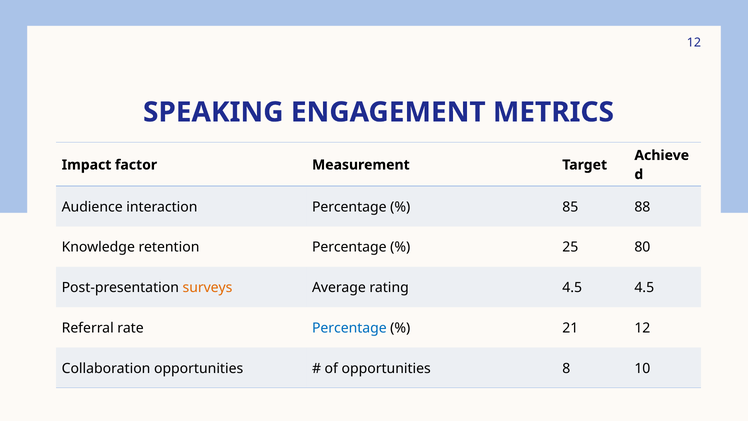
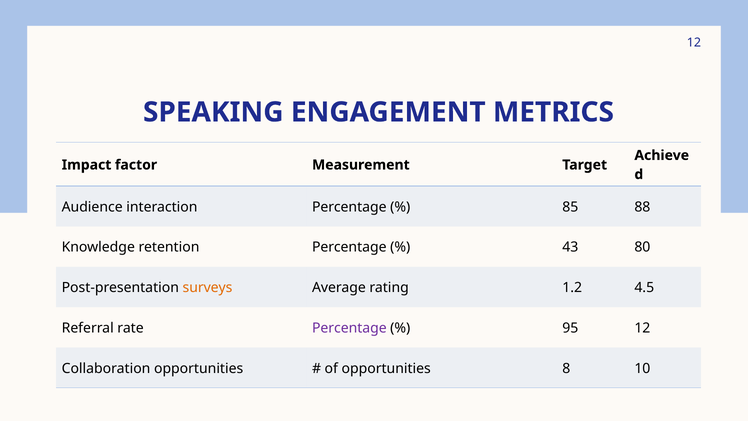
25: 25 -> 43 (570, 247)
rating 4.5: 4.5 -> 1.2 (572, 288)
Percentage colour: blue -> purple (349, 328)
21: 21 -> 95 (570, 328)
